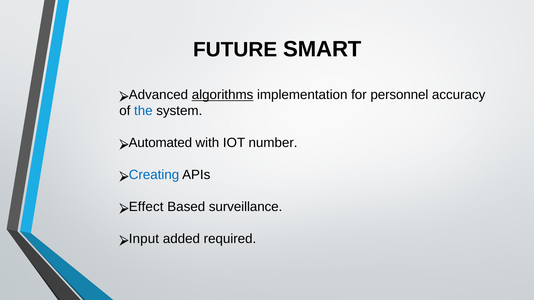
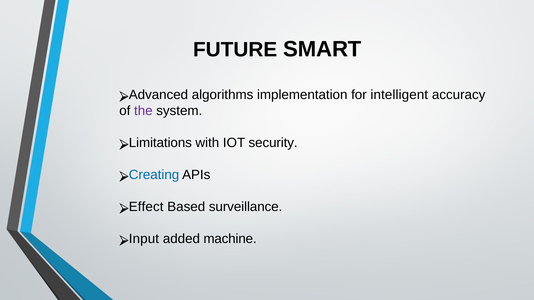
algorithms underline: present -> none (223, 95)
personnel: personnel -> intelligent (399, 95)
the colour: blue -> purple (143, 111)
Automated: Automated -> Limitations (160, 143)
number: number -> security (273, 143)
required: required -> machine (230, 239)
